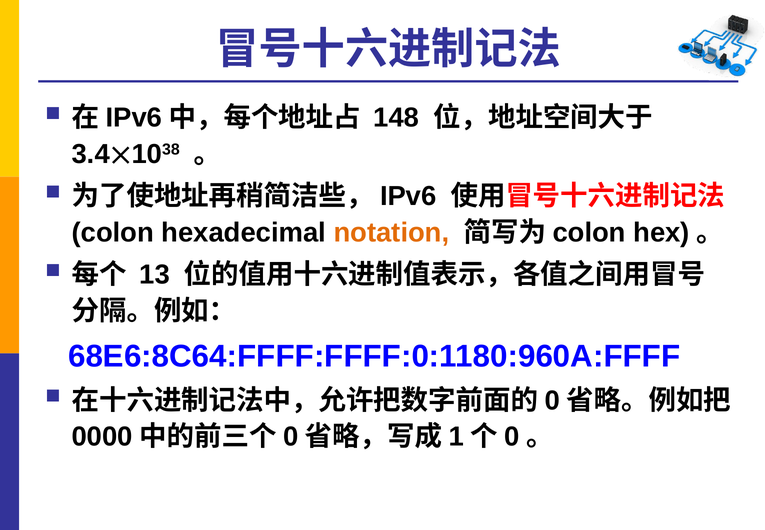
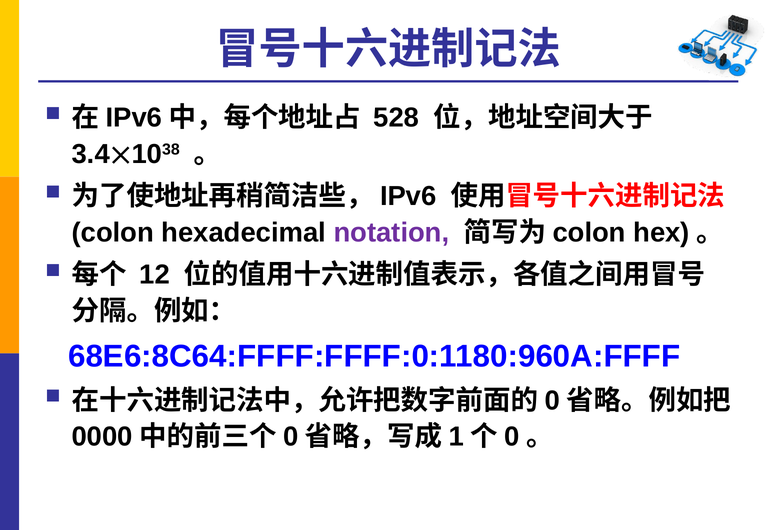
148: 148 -> 528 (396, 118)
notation colour: orange -> purple (391, 232)
13: 13 -> 12 (155, 274)
